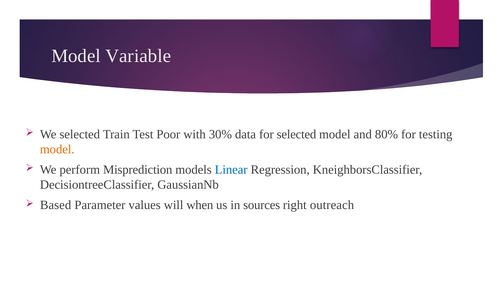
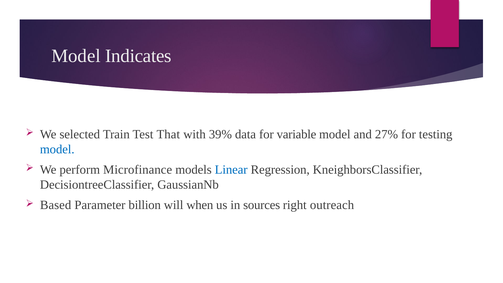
Variable: Variable -> Indicates (138, 56)
Poor: Poor -> That (168, 134)
30%: 30% -> 39% (220, 134)
for selected: selected -> variable (296, 134)
80%: 80% -> 27% (387, 134)
model colour: orange -> blue (57, 149)
Misprediction: Misprediction -> Microfinance (138, 170)
values: values -> billion (145, 205)
